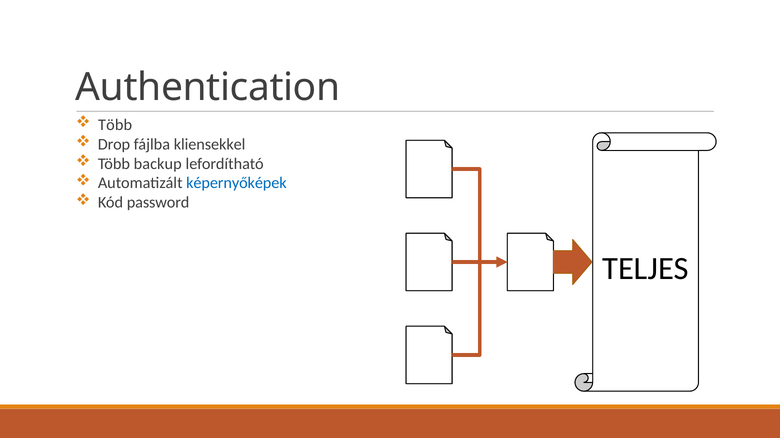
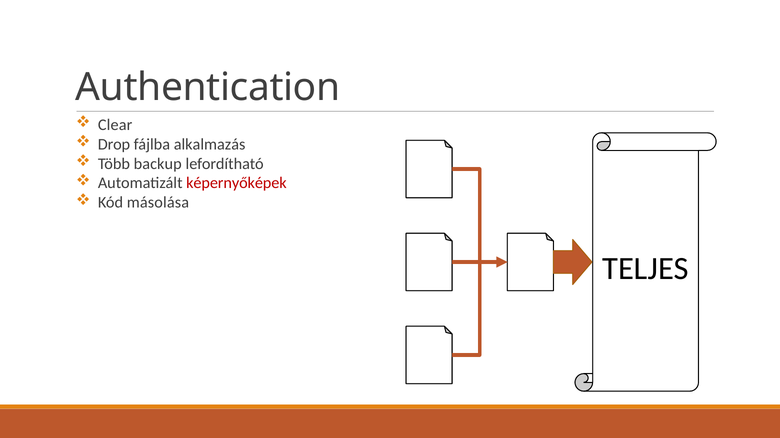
Több: Több -> Clear (115, 125)
kliensekkel: kliensekkel -> alkalmazás (210, 144)
képernyőképek colour: blue -> red (236, 183)
password: password -> másolása (158, 203)
